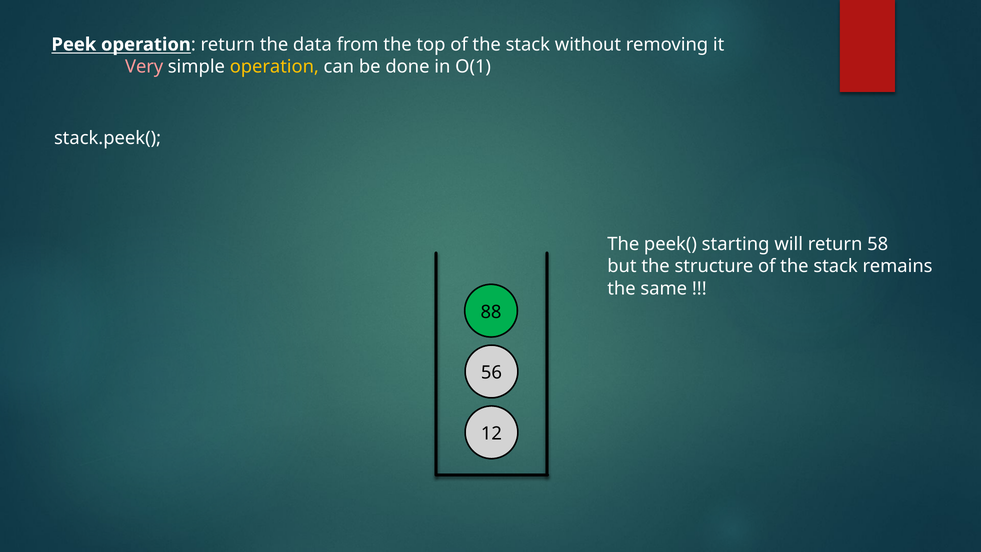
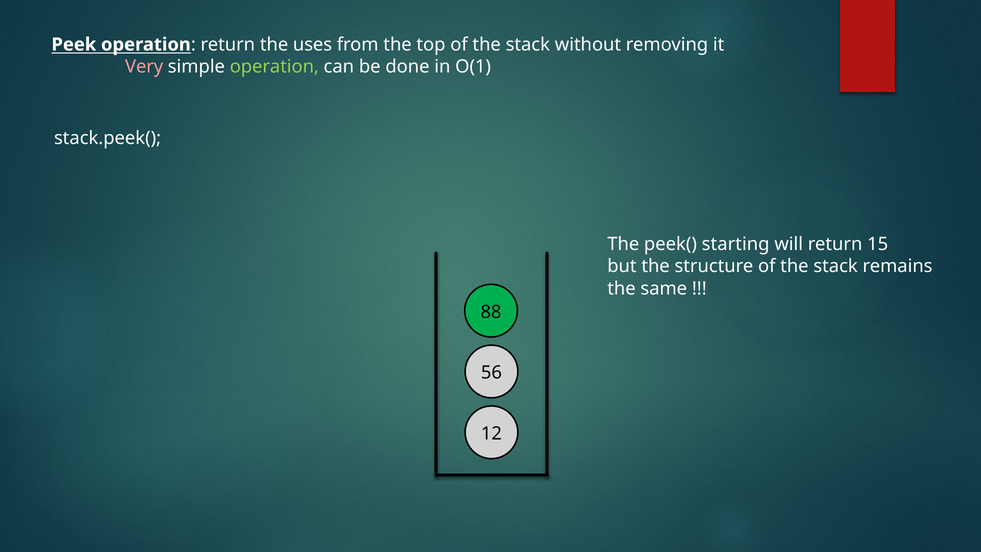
data: data -> uses (313, 45)
operation colour: yellow -> light green (274, 67)
58: 58 -> 15 (878, 244)
